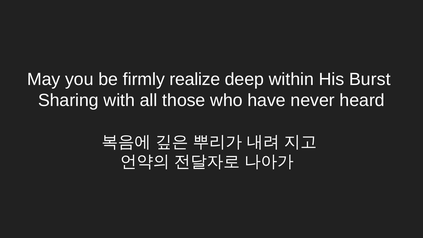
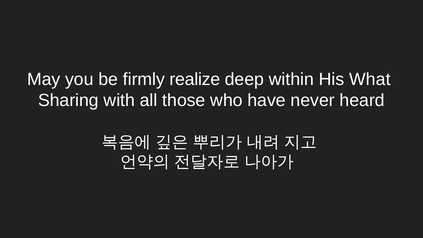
Burst: Burst -> What (370, 79)
